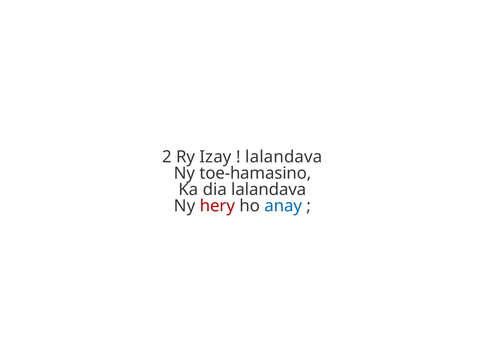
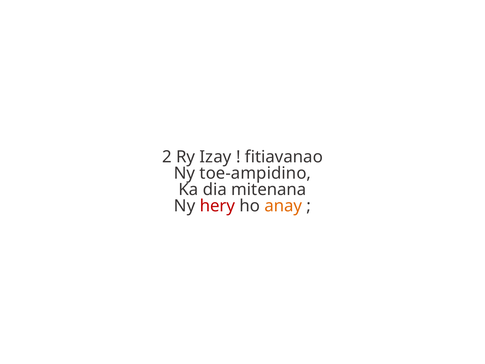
lalandava: lalandava -> fitiavanao (284, 157)
toe-hamasino: toe-hamasino -> toe-ampidino (255, 173)
dia lalandava: lalandava -> mitenana (269, 189)
anay colour: blue -> orange (283, 206)
